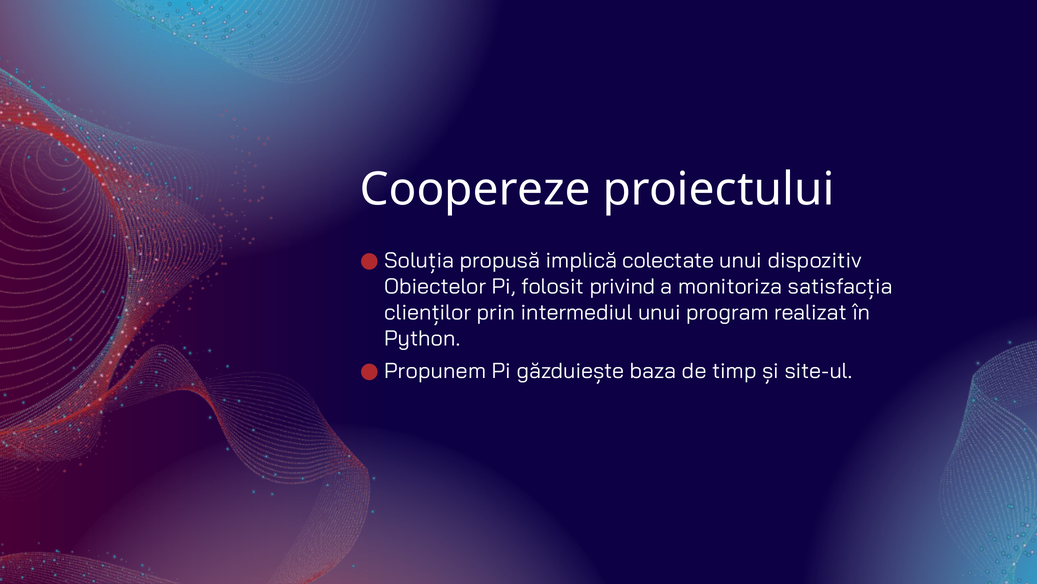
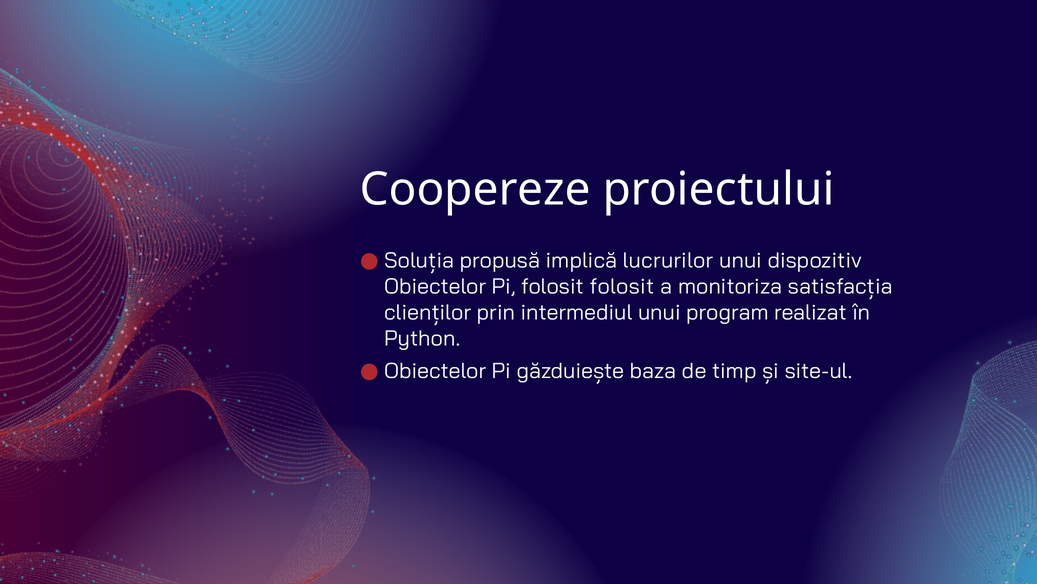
colectate: colectate -> lucrurilor (668, 260)
folosit privind: privind -> folosit (622, 286)
Propunem: Propunem -> Obiectelor (435, 371)
